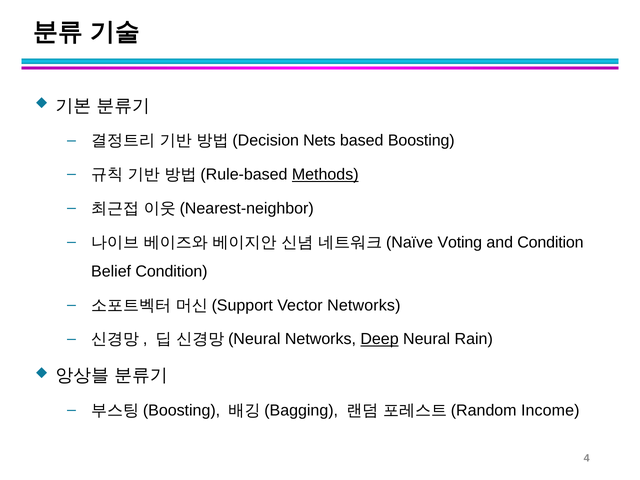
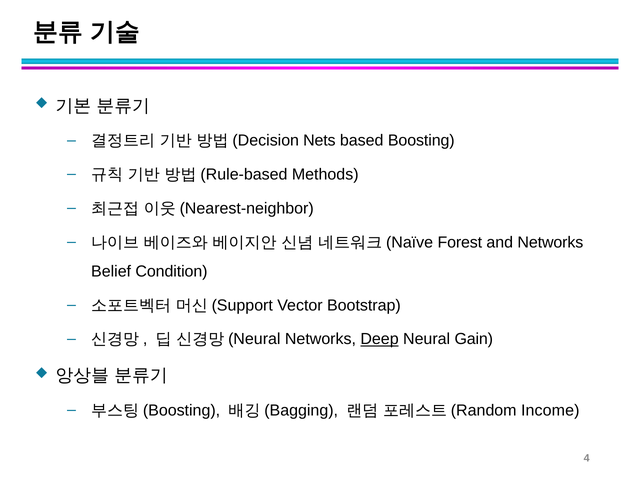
Methods underline: present -> none (325, 175)
Voting: Voting -> Forest (460, 242)
and Condition: Condition -> Networks (550, 242)
Vector Networks: Networks -> Bootstrap (364, 305)
Rain: Rain -> Gain (474, 339)
